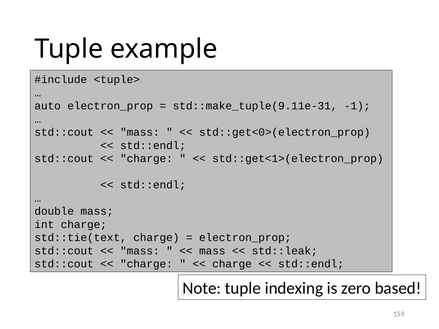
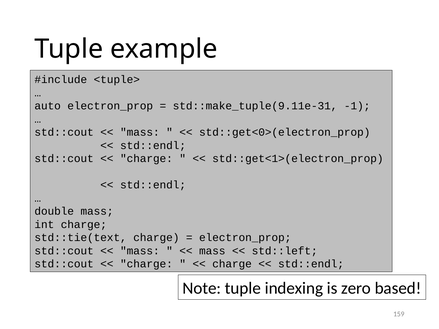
std::leak: std::leak -> std::left (285, 251)
